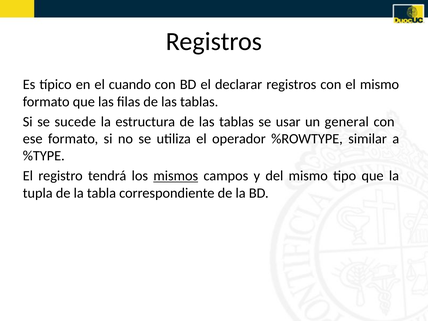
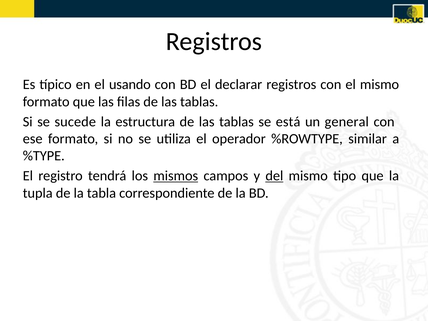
cuando: cuando -> usando (130, 85)
usar: usar -> está (288, 122)
del underline: none -> present (274, 176)
